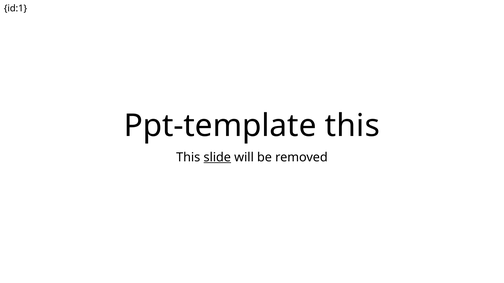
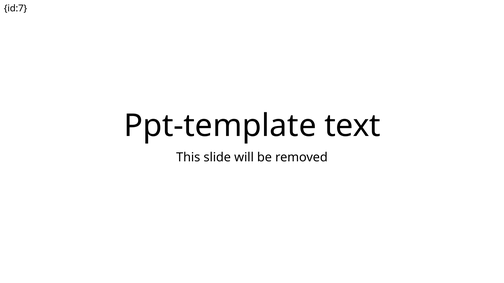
id:1: id:1 -> id:7 (15, 9)
Ppt-template this: this -> text (353, 126)
slide underline: present -> none (217, 158)
